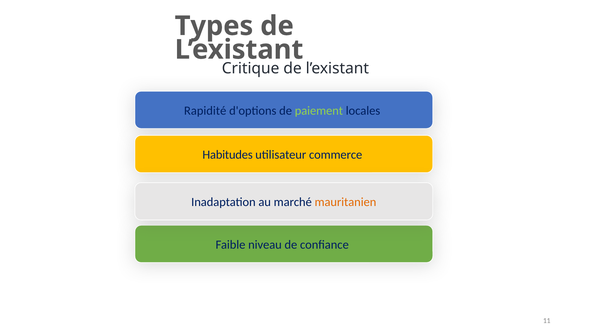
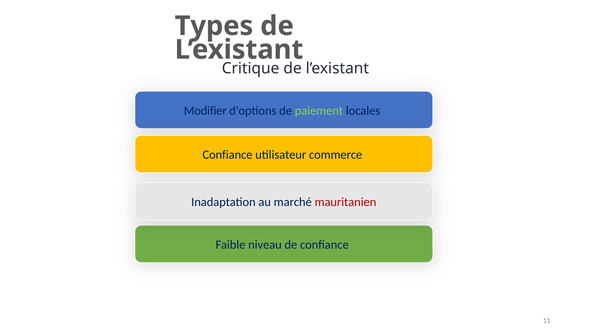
Rapidité: Rapidité -> Modifier (205, 110)
Habitudes: Habitudes -> Confiance (228, 155)
mauritanien colour: orange -> red (345, 202)
